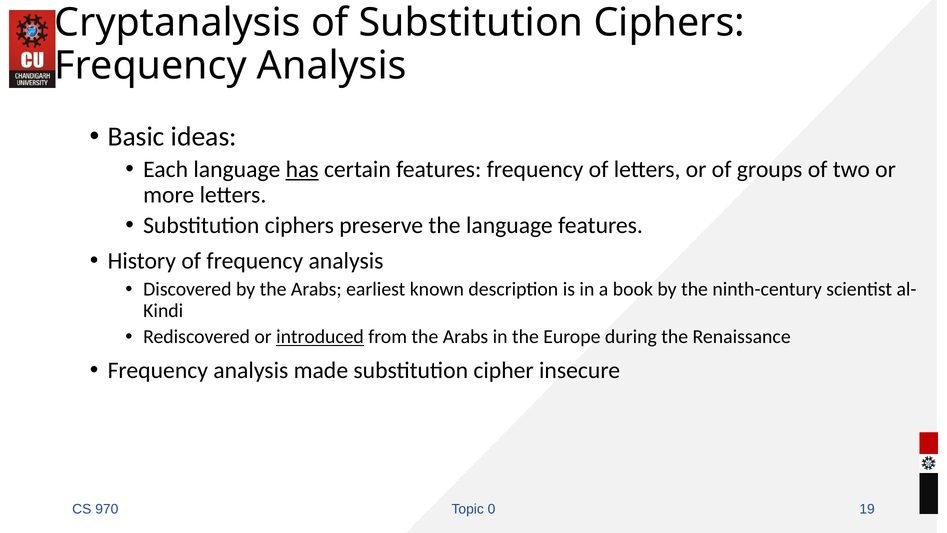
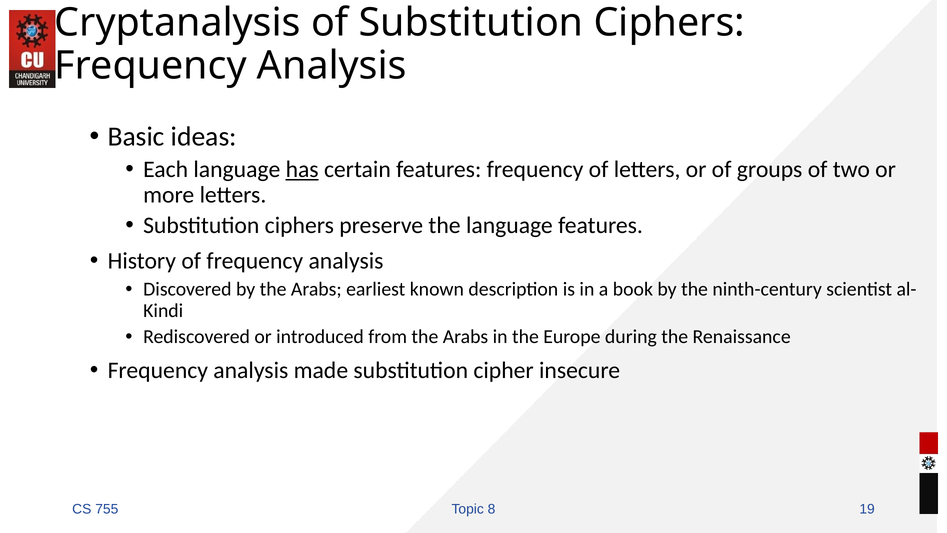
introduced underline: present -> none (320, 337)
970: 970 -> 755 (107, 509)
0: 0 -> 8 (491, 509)
